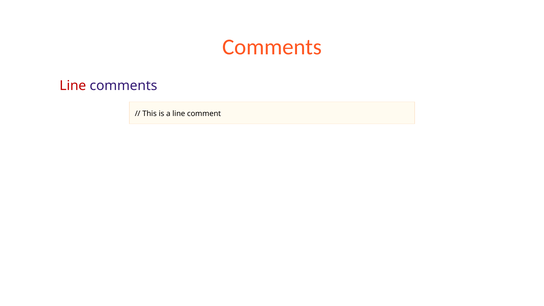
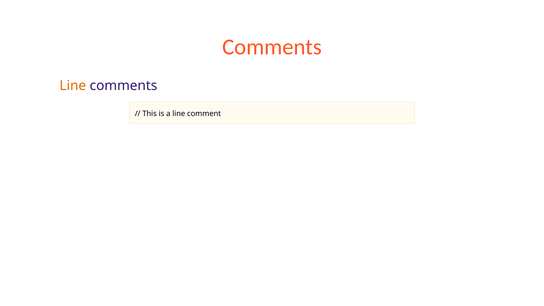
Line colour: red -> orange (73, 86)
